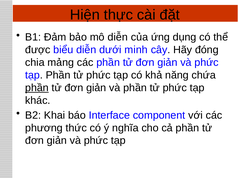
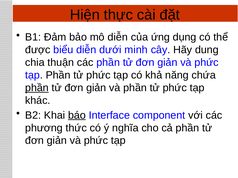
đóng: đóng -> dung (207, 50)
mảng: mảng -> thuận (61, 63)
báo underline: none -> present (77, 116)
